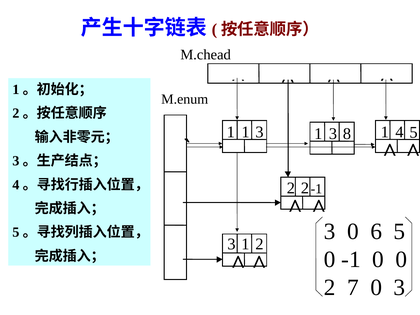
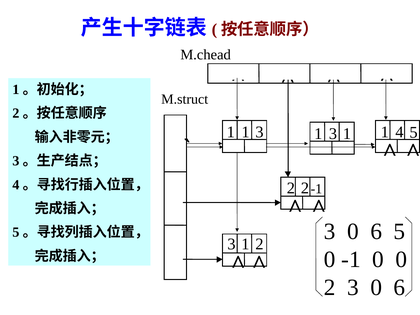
M.enum: M.enum -> M.struct (185, 99)
3 1 3 8: 8 -> 1 (347, 134)
2 7: 7 -> 3 (353, 287)
3: 3 -> 6 (399, 287)
